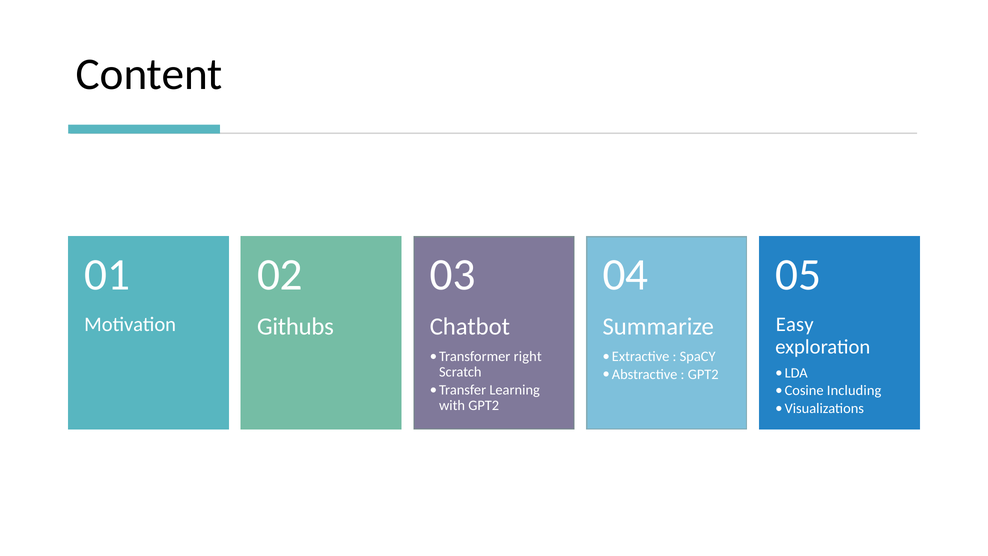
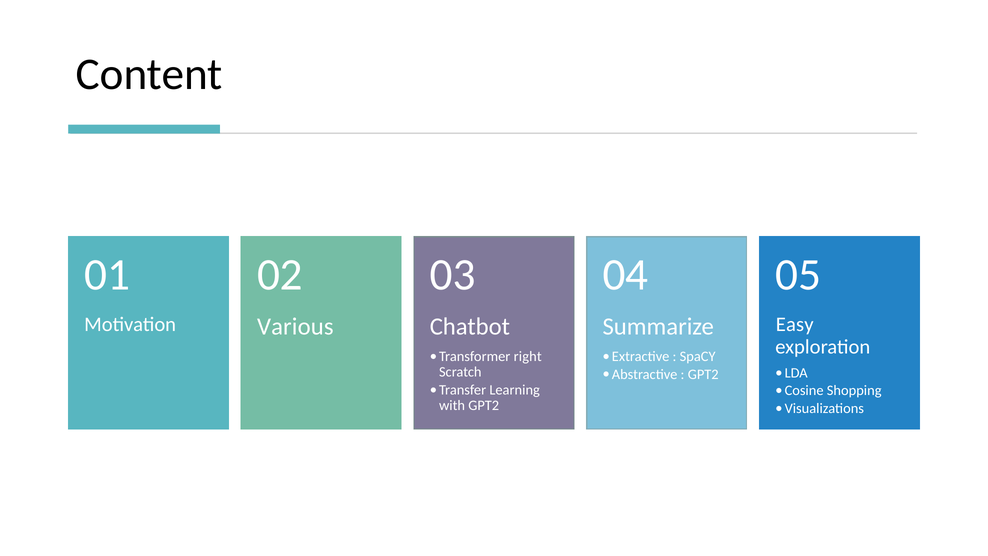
Githubs: Githubs -> Various (295, 327)
Including: Including -> Shopping (854, 391)
